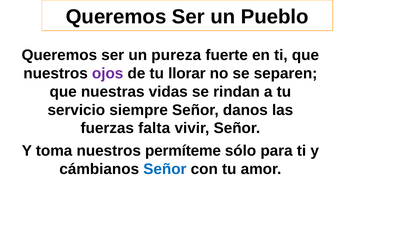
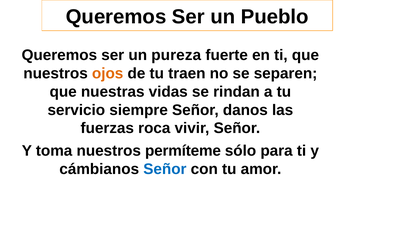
ojos colour: purple -> orange (108, 73)
llorar: llorar -> traen (187, 73)
falta: falta -> roca (154, 128)
